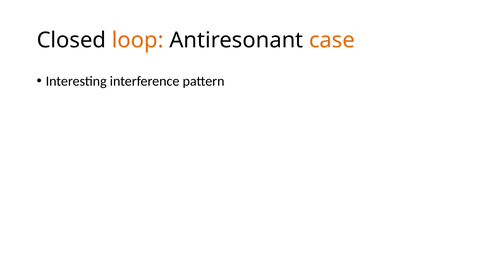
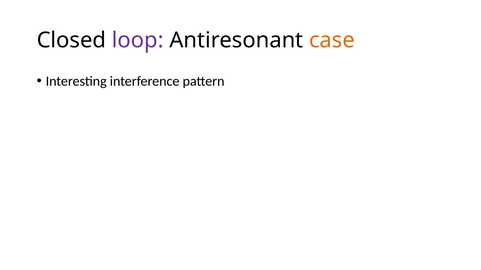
loop colour: orange -> purple (138, 40)
